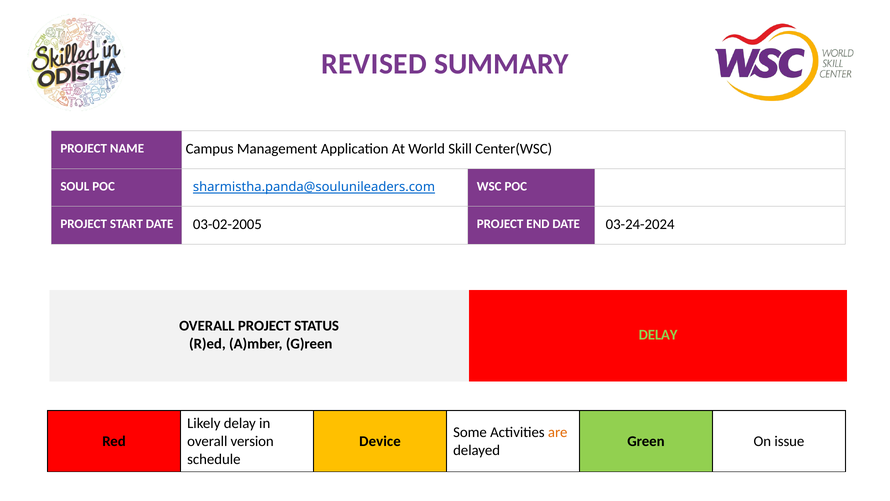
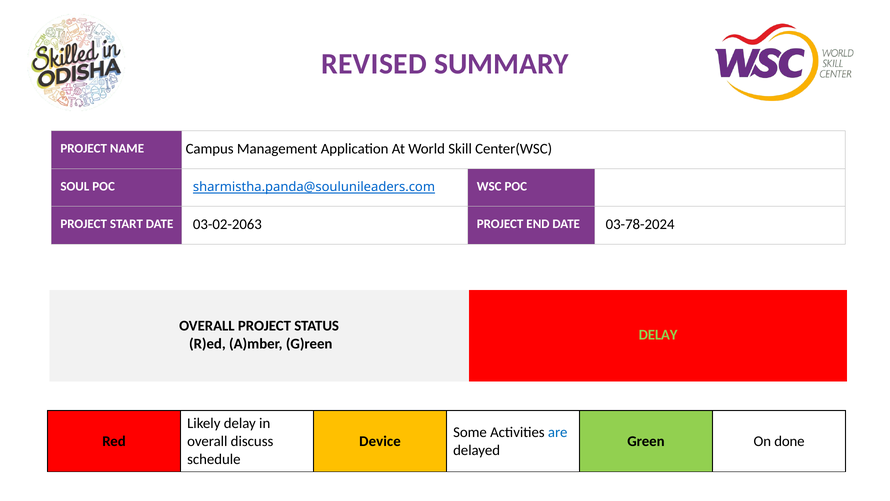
03-02-2005: 03-02-2005 -> 03-02-2063 (227, 224)
03-24-2024: 03-24-2024 -> 03-78-2024 (640, 224)
are colour: orange -> blue (558, 432)
version: version -> discuss (252, 441)
issue: issue -> done (789, 441)
